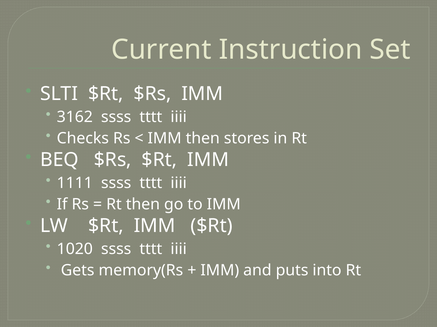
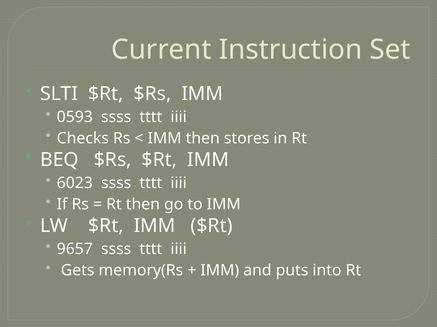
3162: 3162 -> 0593 (75, 117)
1111: 1111 -> 6023 (75, 183)
1020: 1020 -> 9657 (75, 249)
